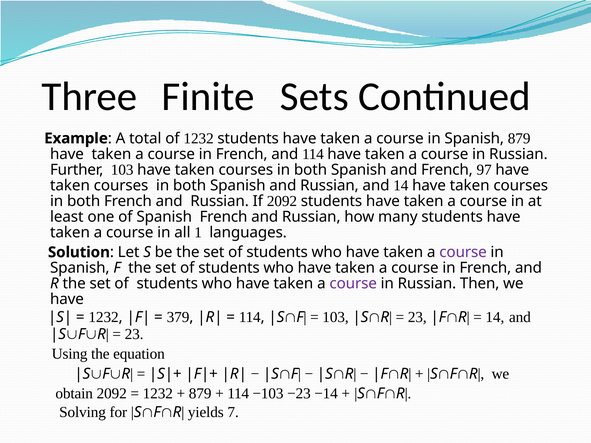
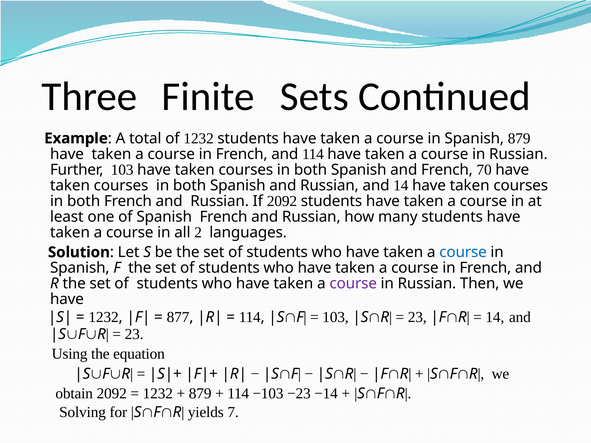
97: 97 -> 70 (484, 170)
1: 1 -> 2 (198, 233)
course colour: purple -> blue (463, 252)
379: 379 -> 877 (178, 317)
